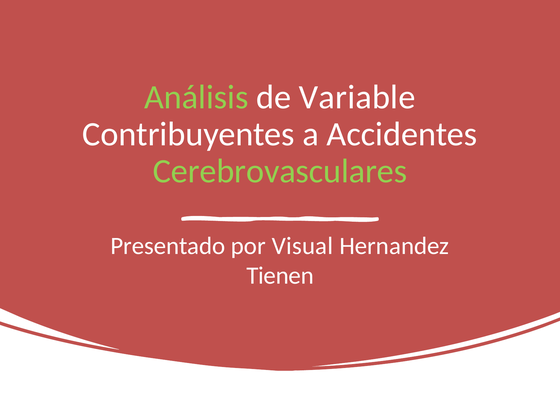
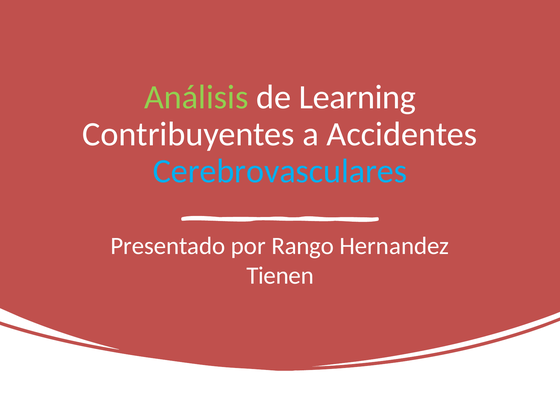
Variable: Variable -> Learning (357, 97)
Cerebrovasculares colour: light green -> light blue (280, 171)
Visual: Visual -> Rango (303, 246)
